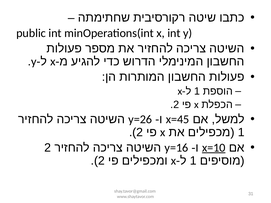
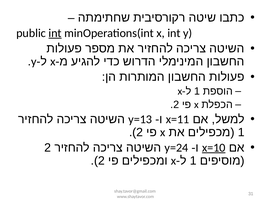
int underline: none -> present (55, 33)
y=26: y=26 -> y=13 (140, 119)
x=45: x=45 -> x=11 (178, 119)
y=16: y=16 -> y=24 (176, 148)
